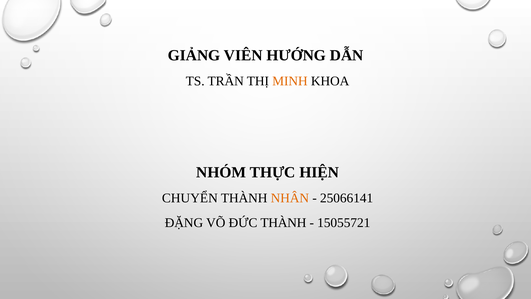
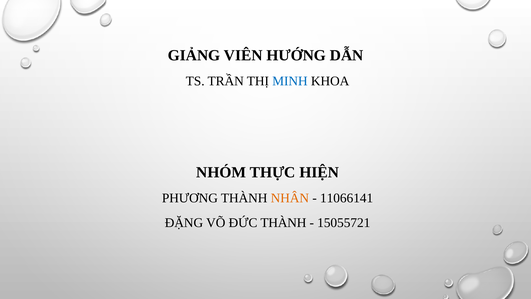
MINH colour: orange -> blue (290, 81)
CHUYỂN: CHUYỂN -> PHƯƠNG (190, 198)
25066141: 25066141 -> 11066141 (347, 198)
